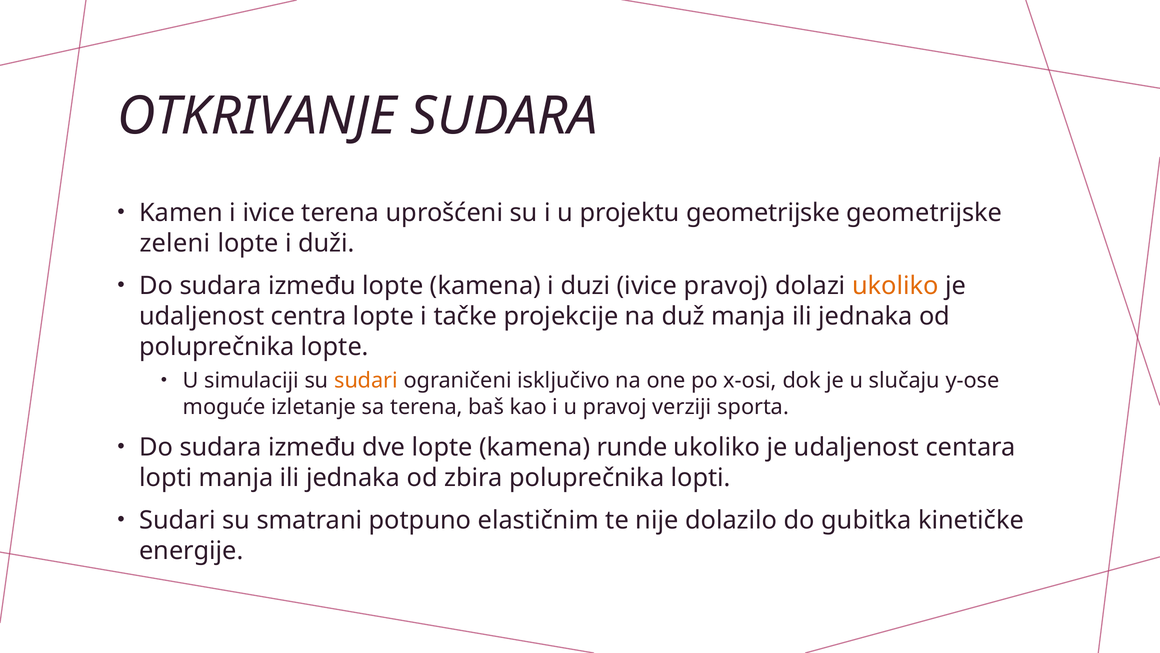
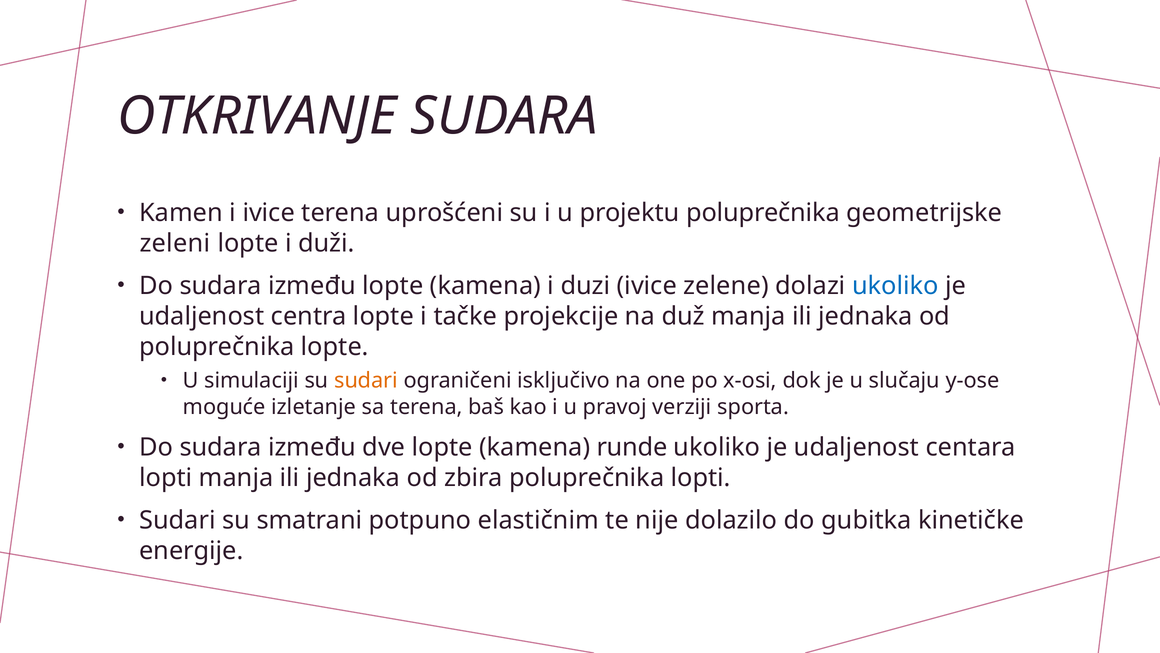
projektu geometrijske: geometrijske -> poluprečnika (763, 213)
ivice pravoj: pravoj -> zelene (726, 286)
ukoliko colour: orange -> blue (895, 286)
